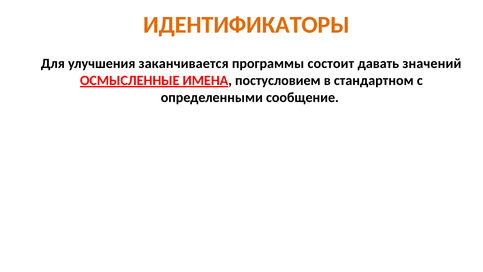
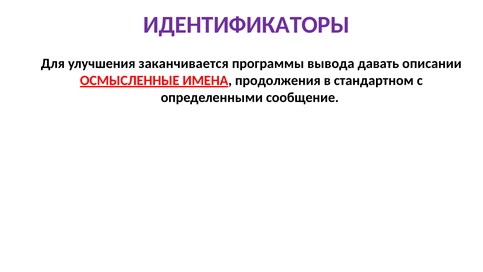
ИДЕНТИФИКАТОРЫ colour: orange -> purple (246, 25)
состоит: состоит -> вывода (331, 64)
значений: значений -> описании (432, 64)
постусловием: постусловием -> продолжения (278, 80)
